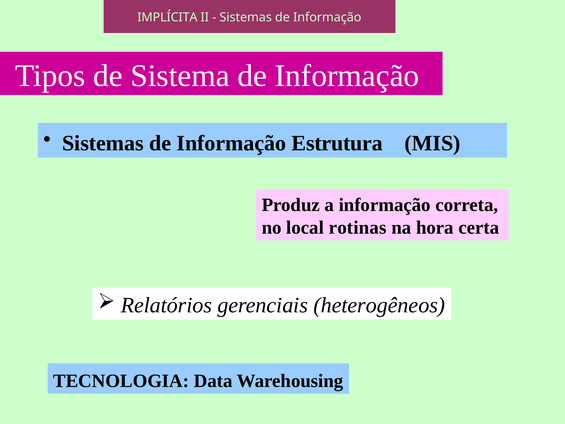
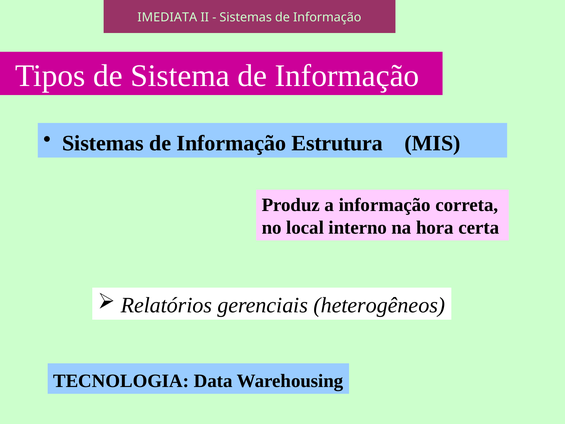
IMPLÍCITA: IMPLÍCITA -> IMEDIATA (167, 17)
rotinas: rotinas -> interno (358, 228)
